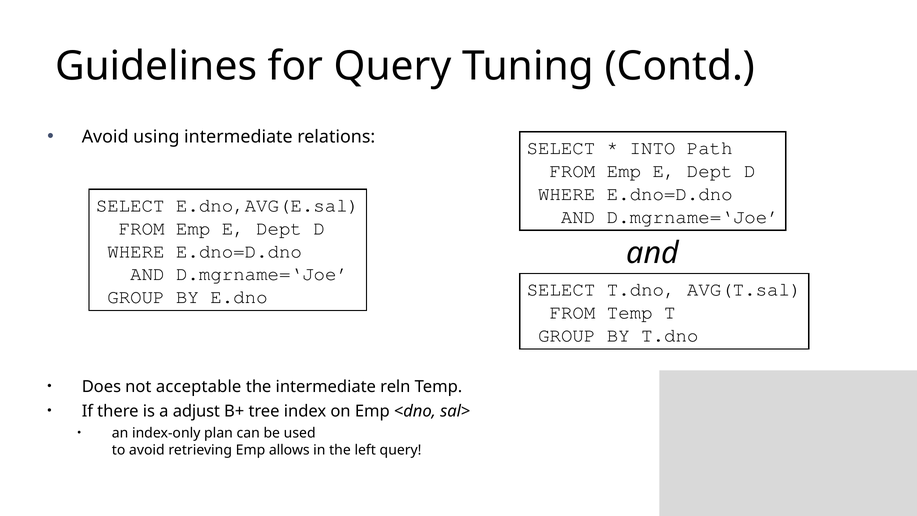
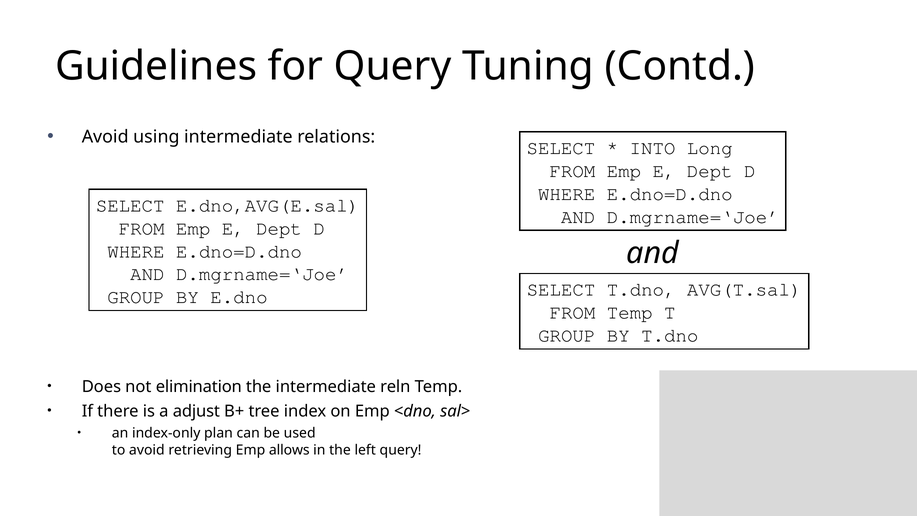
Path: Path -> Long (710, 148)
acceptable: acceptable -> elimination (199, 387)
